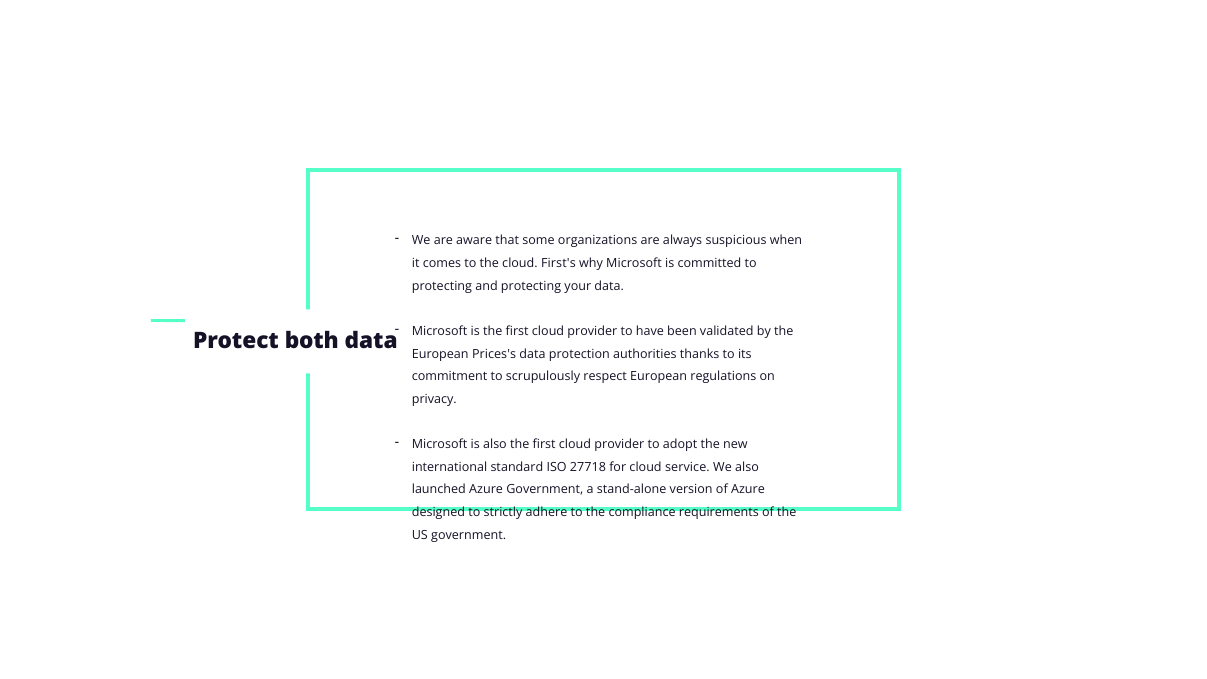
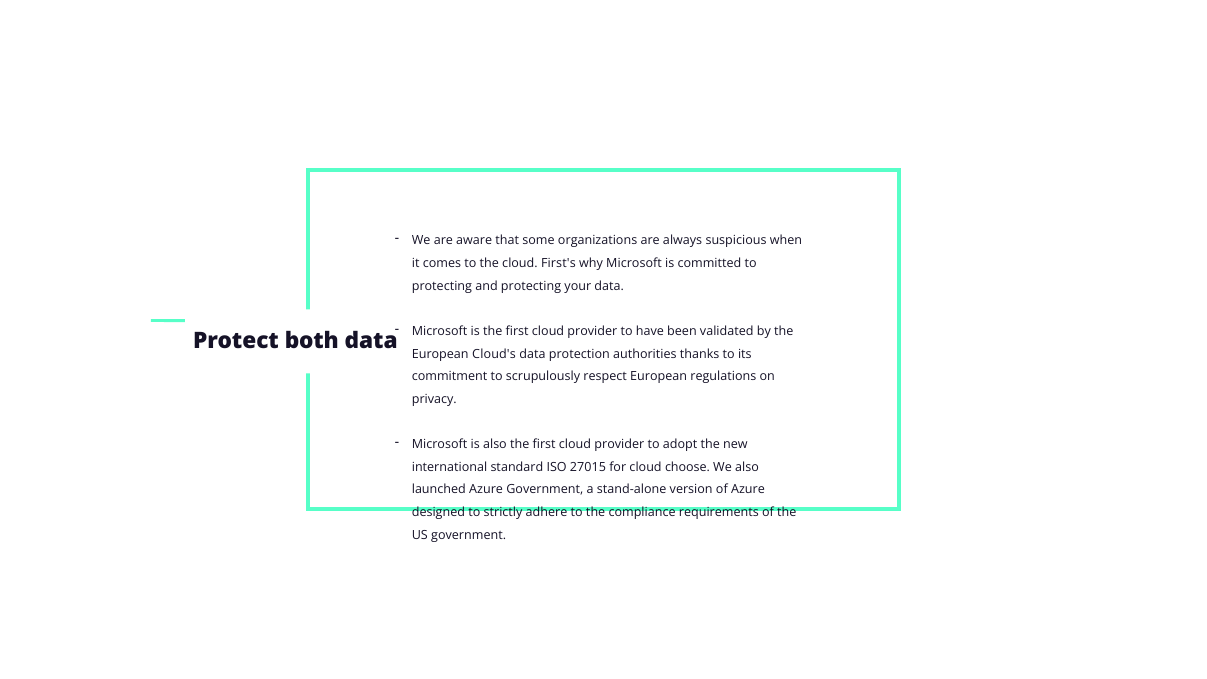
Prices's: Prices's -> Cloud's (494, 354)
27718: 27718 -> 27015 (588, 467)
service: service -> choose (687, 467)
